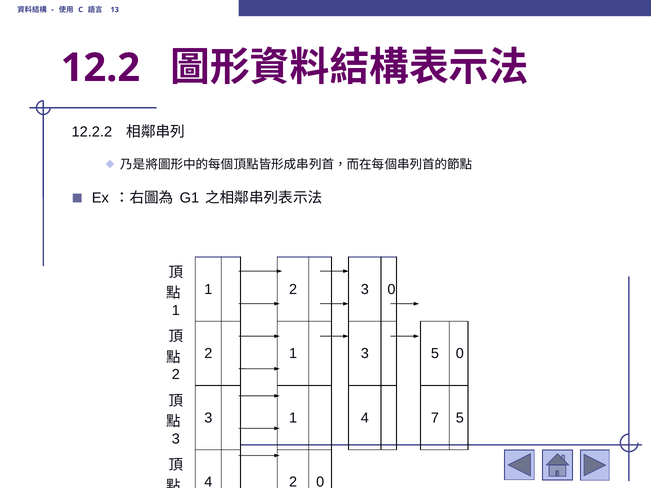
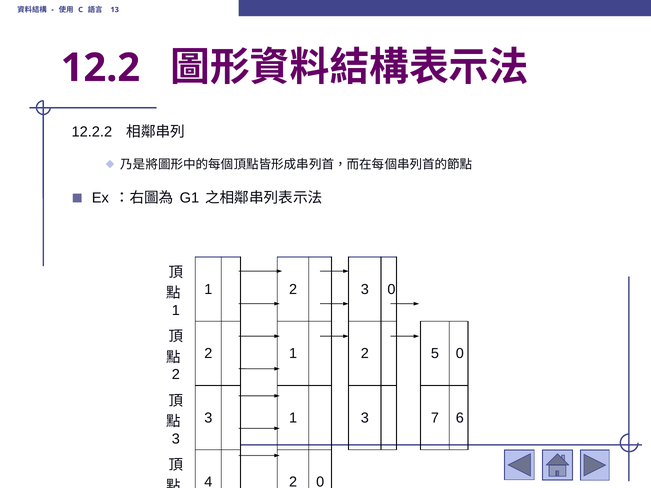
2 1 3: 3 -> 2 (365, 354)
1 4: 4 -> 3 (365, 418)
7 5: 5 -> 6 (460, 418)
